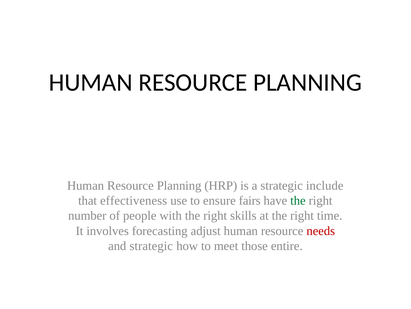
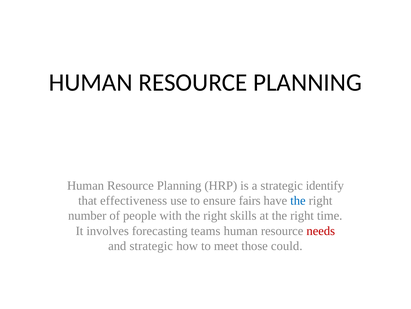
include: include -> identify (325, 185)
the colour: green -> blue (298, 200)
adjust: adjust -> teams (206, 230)
entire: entire -> could (287, 245)
